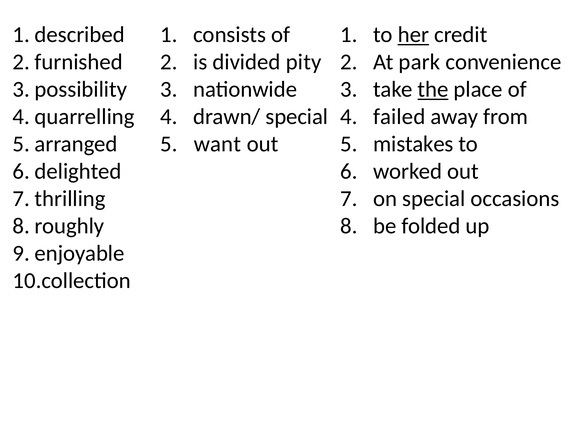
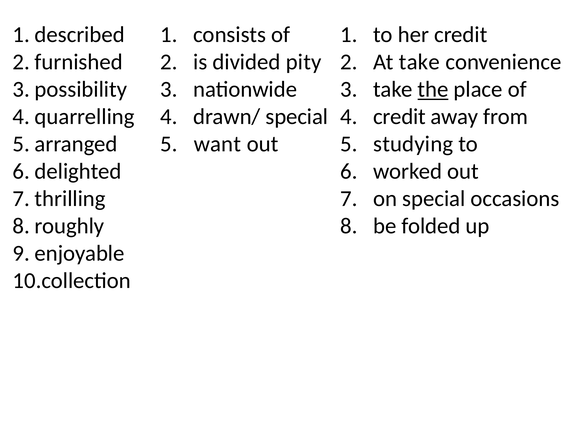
her underline: present -> none (413, 35)
At park: park -> take (419, 62)
failed: failed -> credit (399, 117)
mistakes: mistakes -> studying (413, 144)
